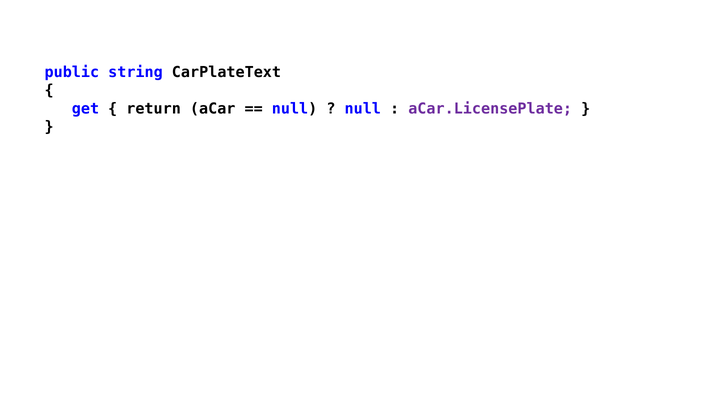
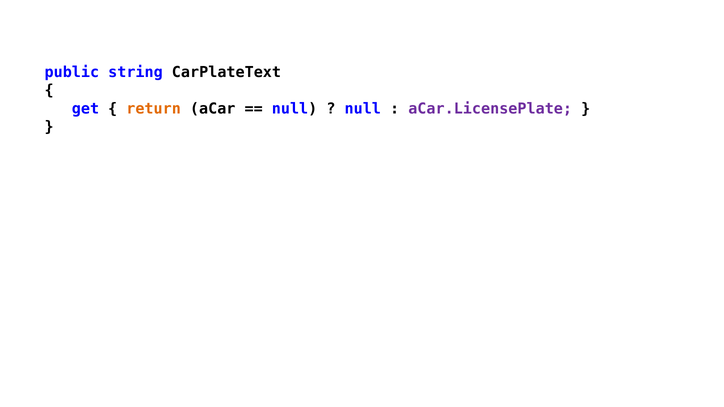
return colour: black -> orange (154, 109)
